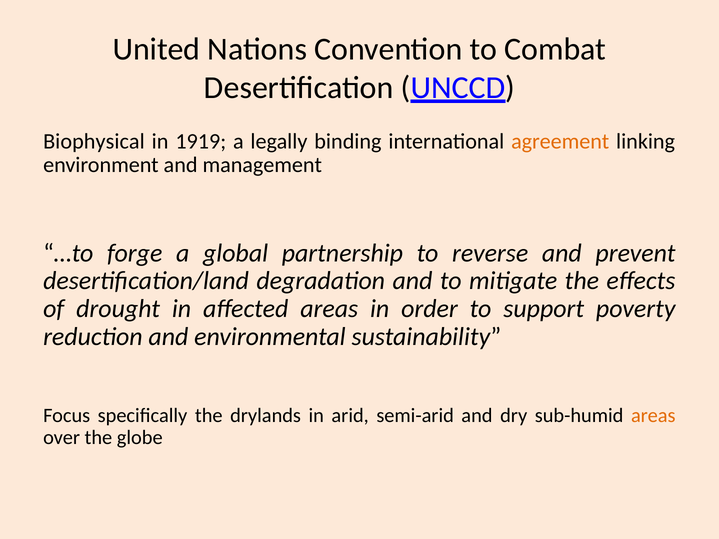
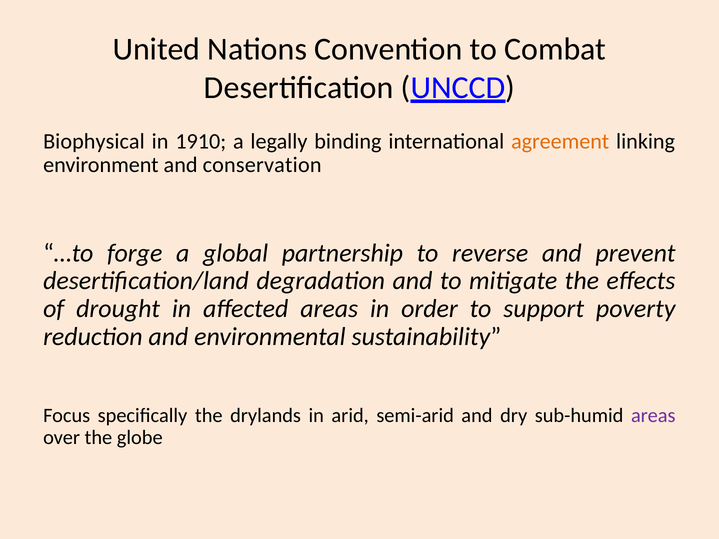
1919: 1919 -> 1910 (201, 141)
management: management -> conservation (262, 165)
areas colour: orange -> purple (653, 416)
